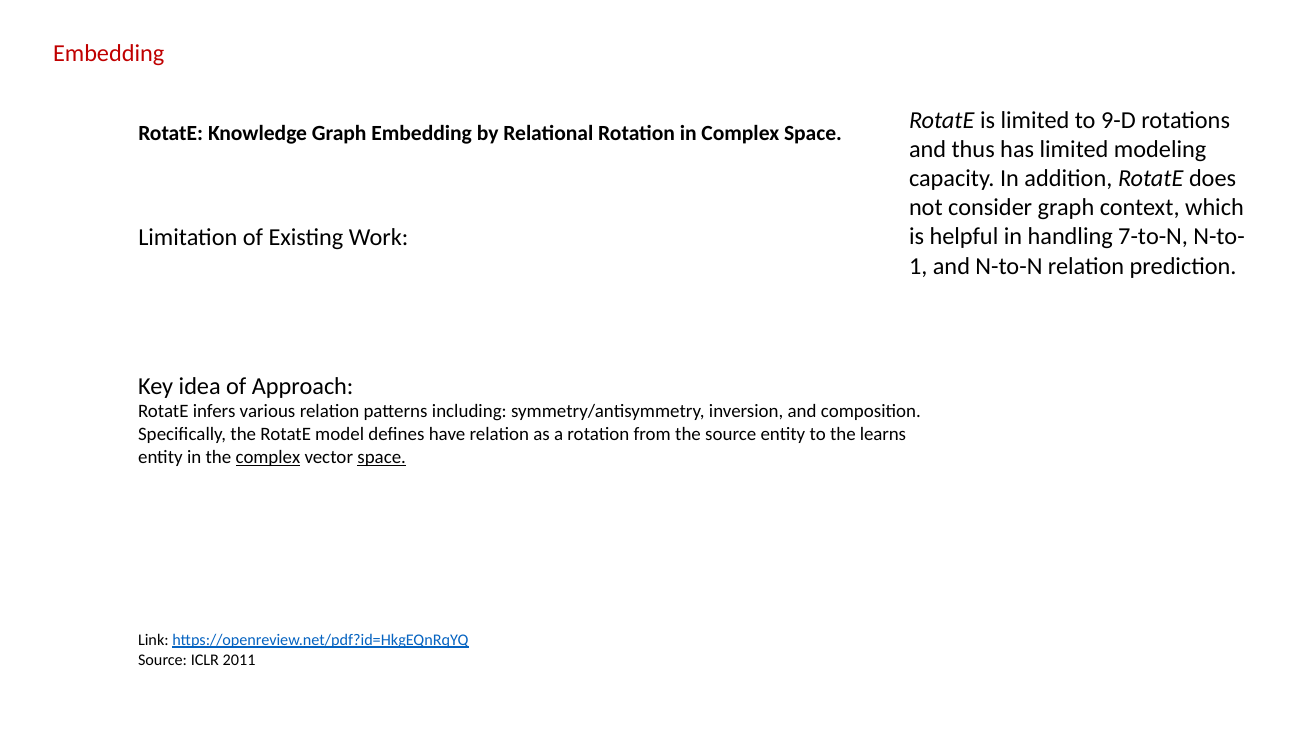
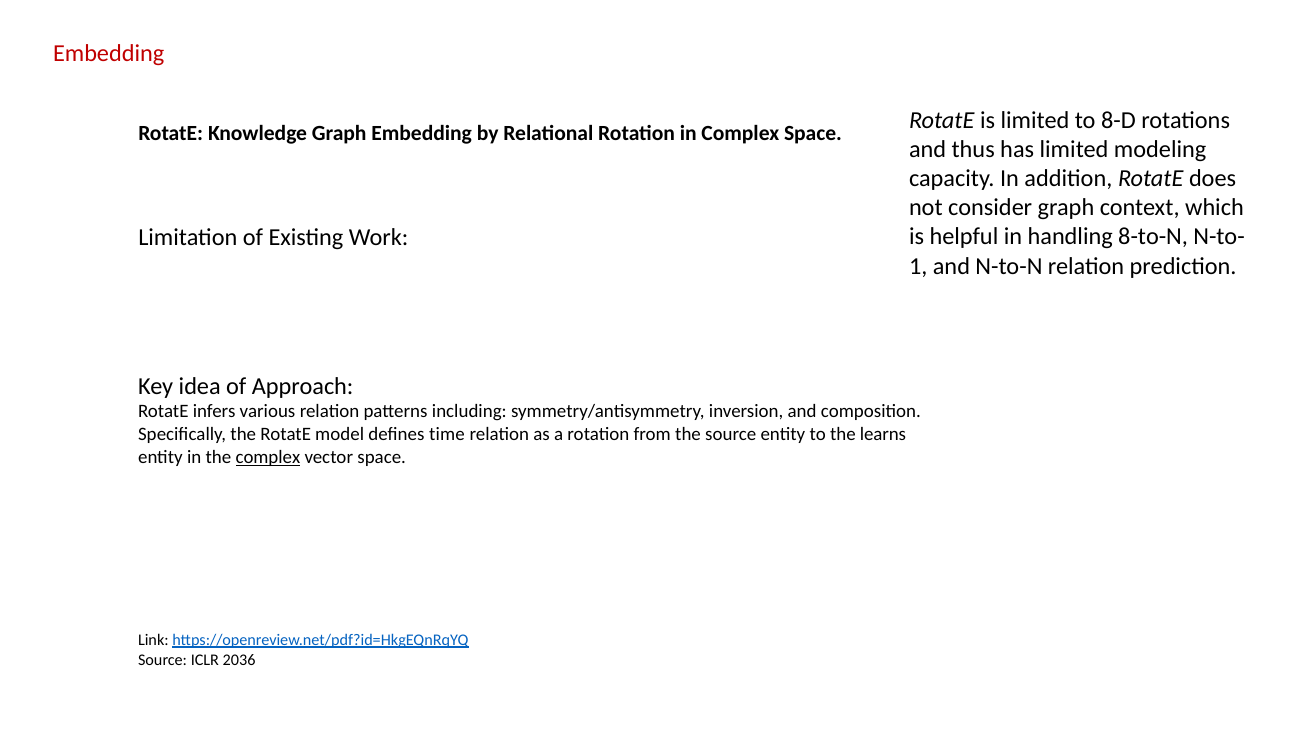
9-D: 9-D -> 8-D (1118, 120)
7-to-N: 7-to-N -> 8-to-N (1153, 237)
have: have -> time (447, 434)
space underline: present -> none (382, 457)
2011: 2011 -> 2036 (239, 660)
